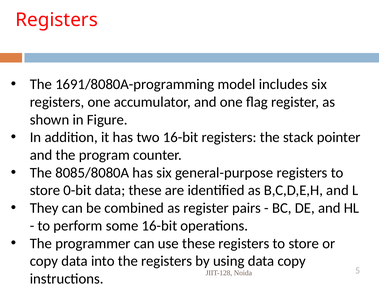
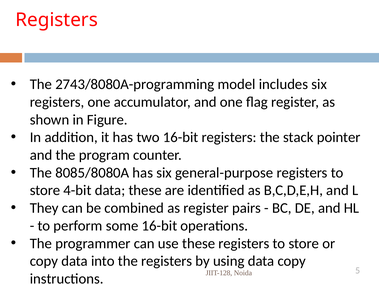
1691/8080A-programming: 1691/8080A-programming -> 2743/8080A-programming (135, 84)
0-bit: 0-bit -> 4-bit (77, 191)
